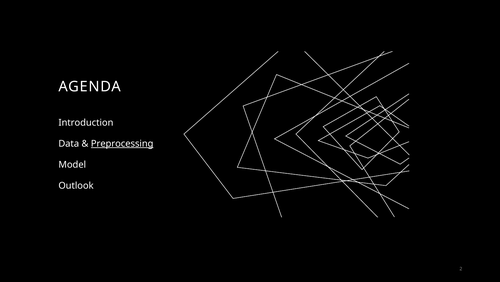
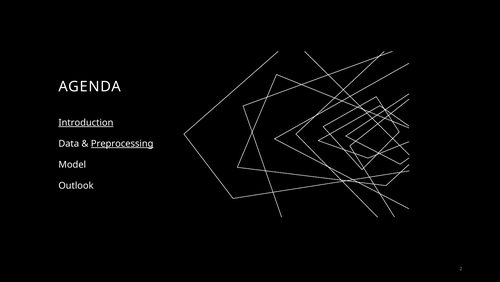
Introduction underline: none -> present (86, 122)
